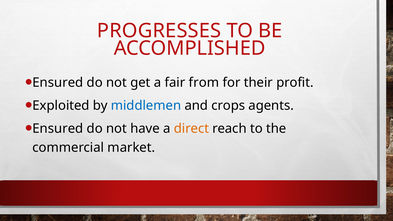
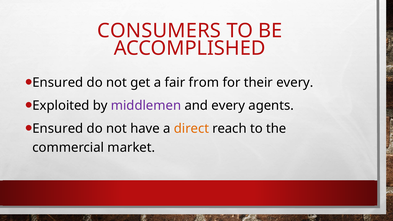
PROGRESSES: PROGRESSES -> CONSUMERS (159, 31)
their profit: profit -> every (295, 83)
middlemen colour: blue -> purple (146, 106)
and crops: crops -> every (228, 106)
